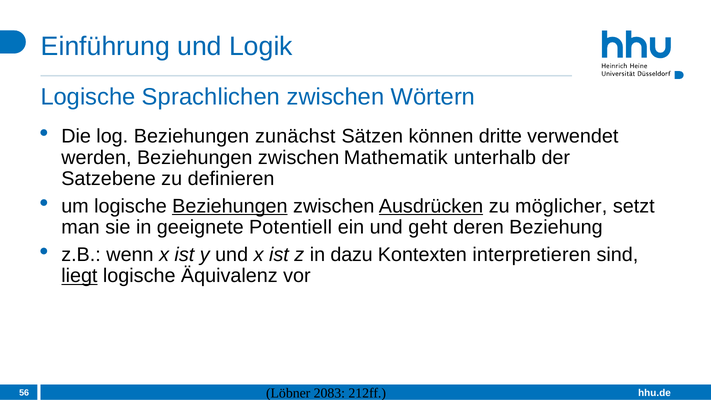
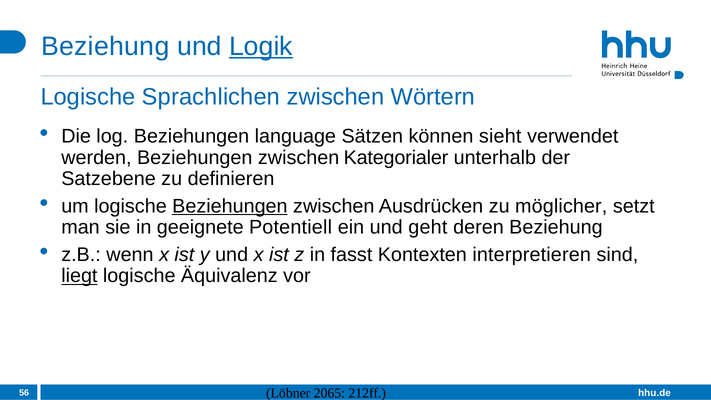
Einführung: Einführung -> Beziehung (105, 46)
Logik underline: none -> present (261, 46)
zunächst: zunächst -> language (295, 136)
dritte: dritte -> sieht (500, 136)
Mathematik: Mathematik -> Kategorialer (396, 158)
Ausdrücken underline: present -> none (431, 206)
dazu: dazu -> fasst (351, 255)
2083: 2083 -> 2065 (329, 394)
